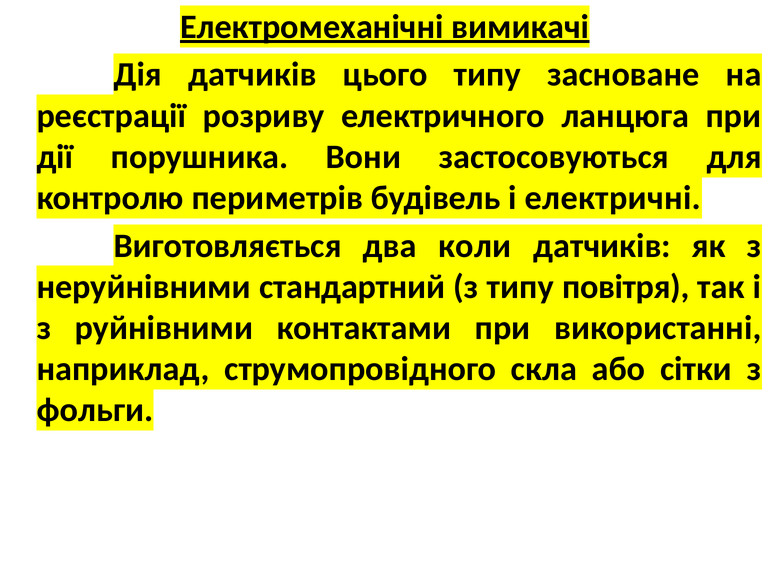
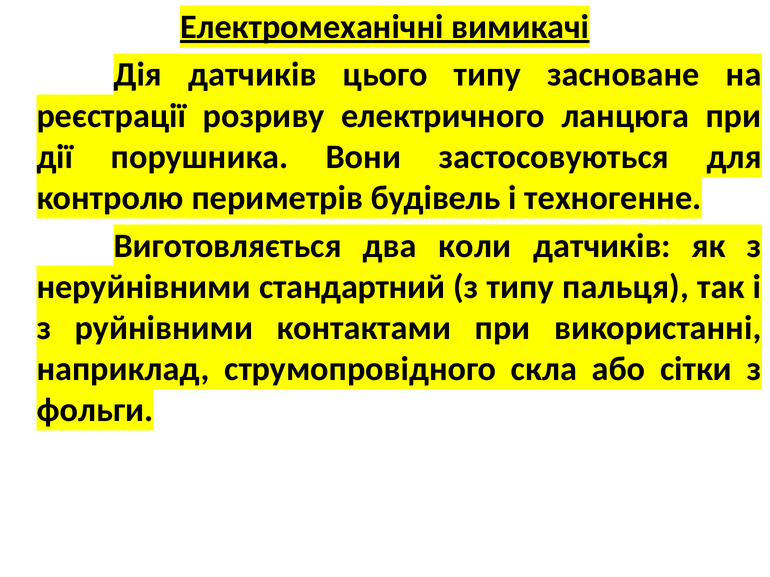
електричні: електричні -> техногенне (613, 198)
повітря: повітря -> пальця (626, 287)
